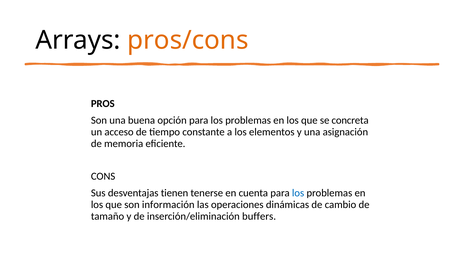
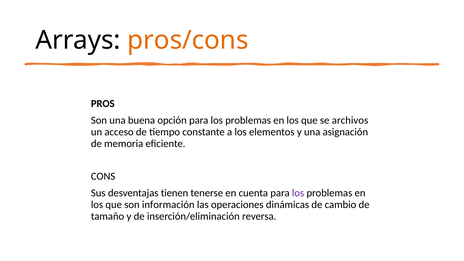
concreta: concreta -> archivos (350, 120)
los colour: blue -> purple (298, 193)
buffers: buffers -> reversa (259, 216)
